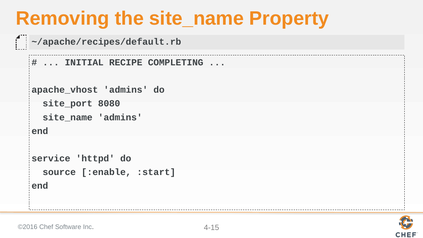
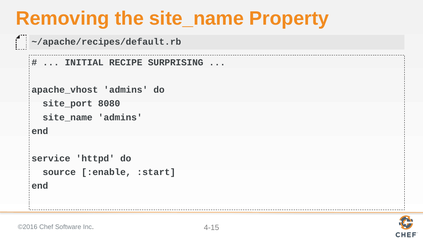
COMPLETING: COMPLETING -> SURPRISING (176, 62)
